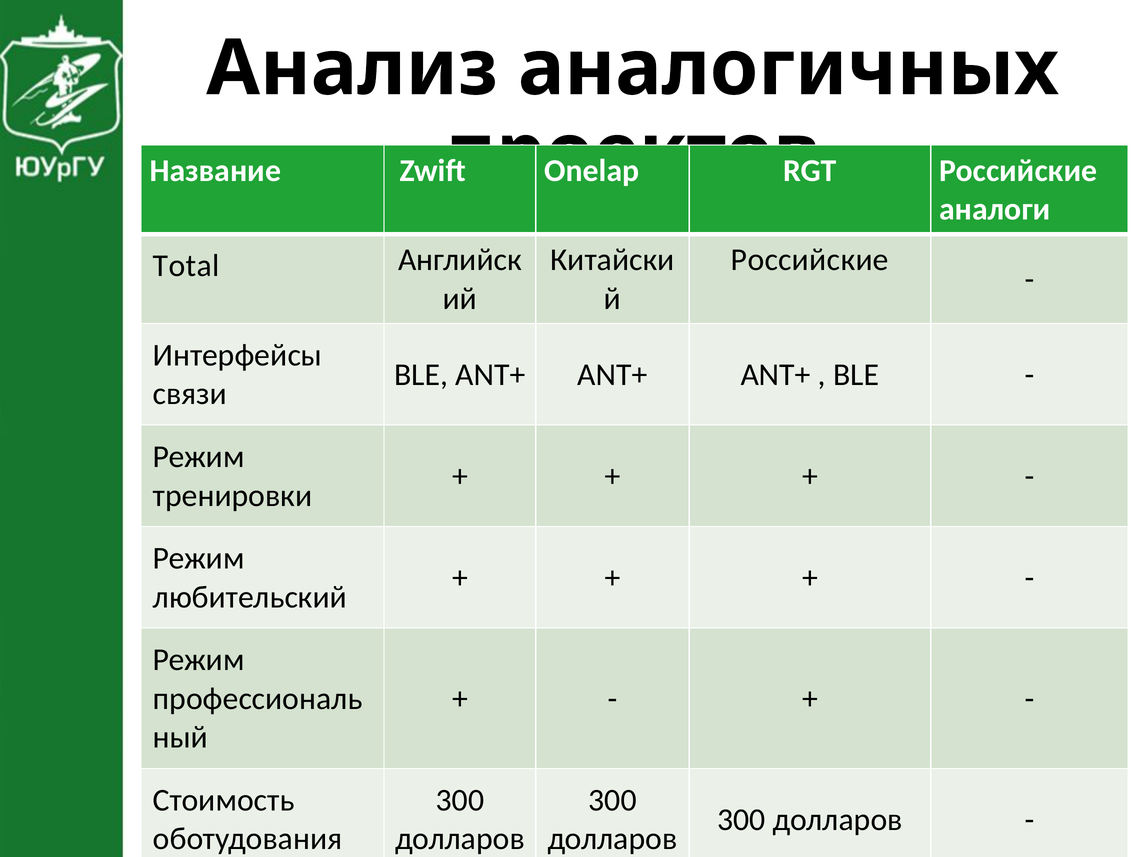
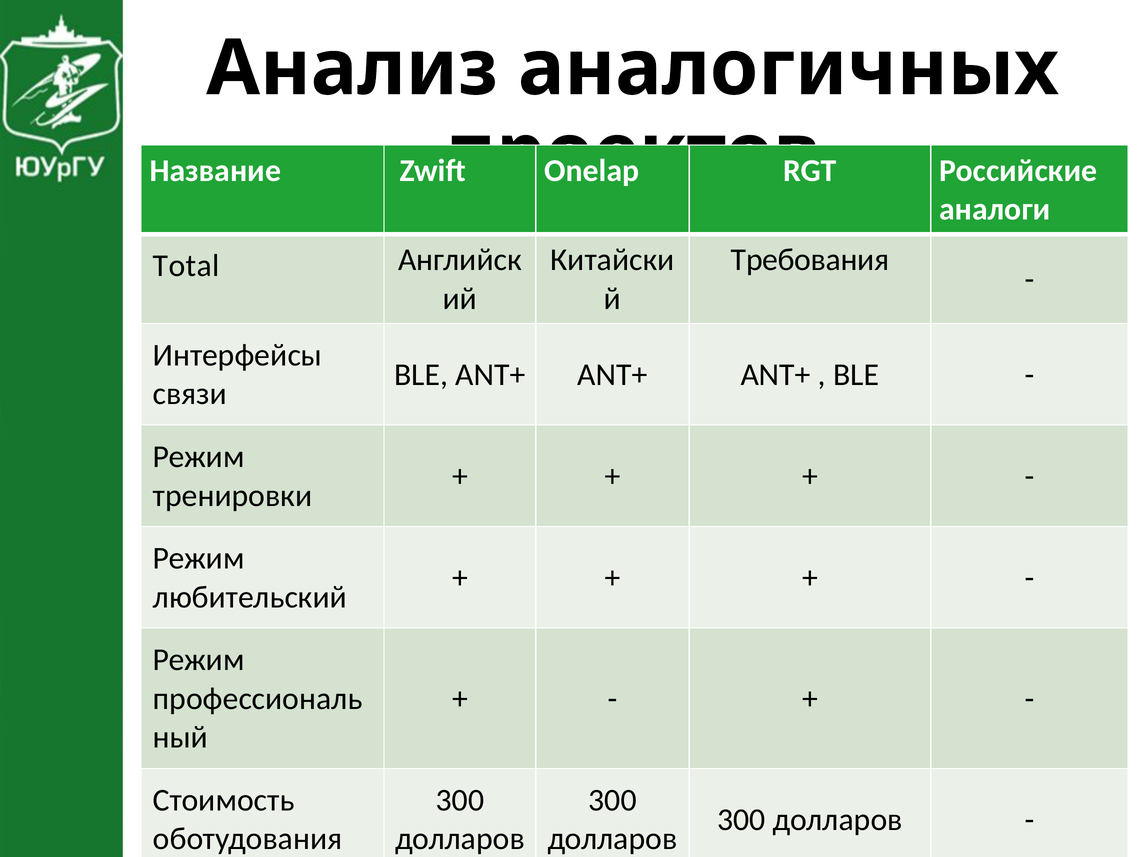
Российские: Российские -> Требования (810, 260)
